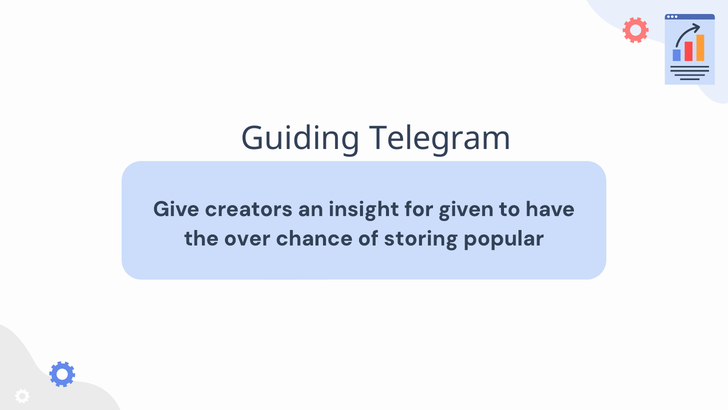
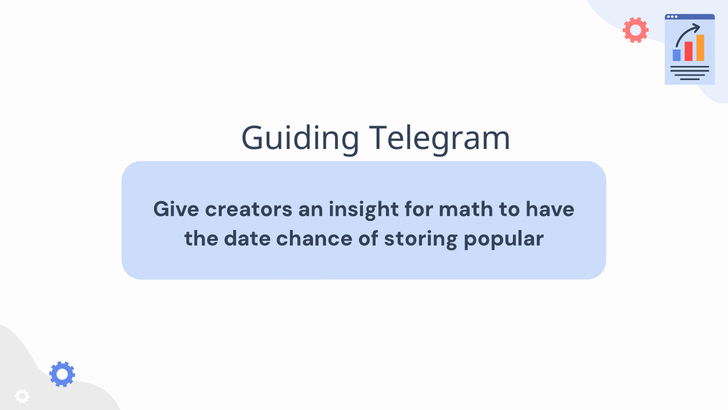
given: given -> math (466, 209)
over: over -> date (247, 238)
